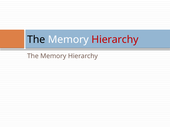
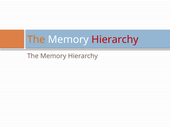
The colour: black -> orange (36, 40)
